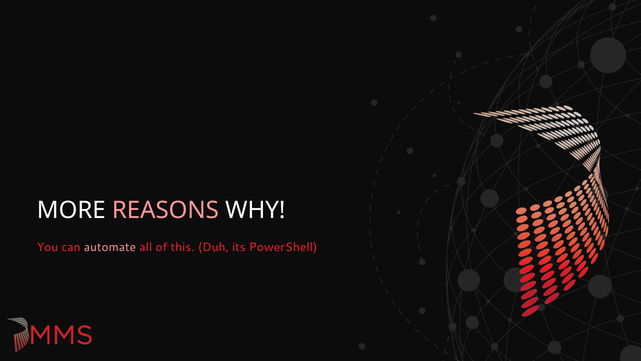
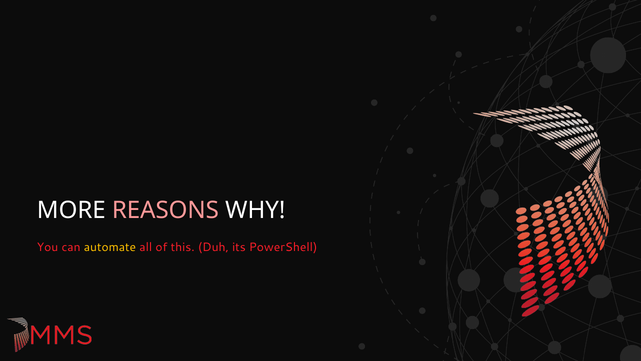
automate colour: pink -> yellow (110, 247)
